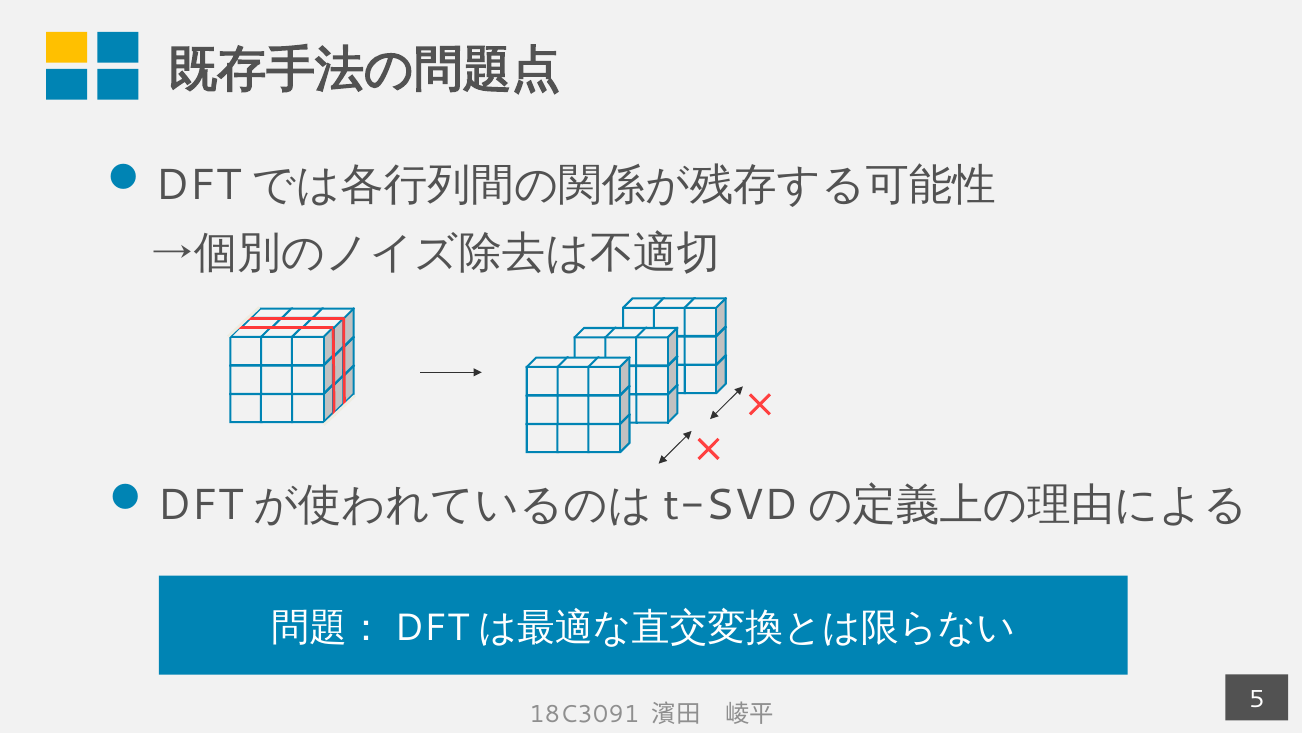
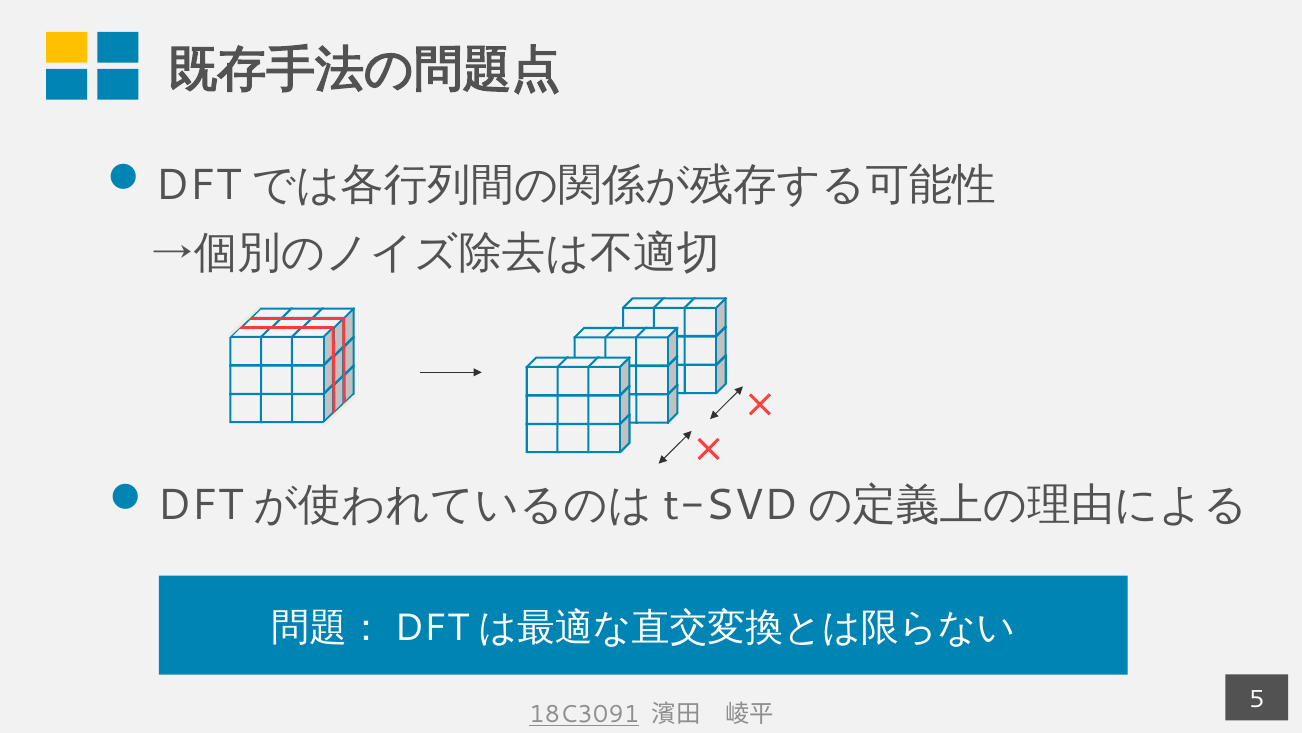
18C3091 underline: none -> present (584, 714)
